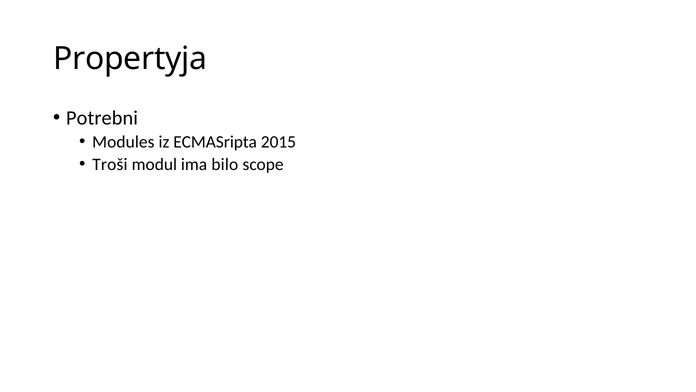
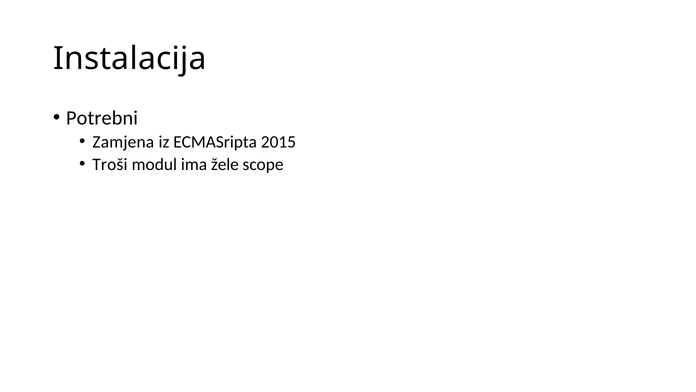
Propertyja: Propertyja -> Instalacija (130, 58)
Modules: Modules -> Zamjena (123, 142)
bilo: bilo -> žele (225, 164)
